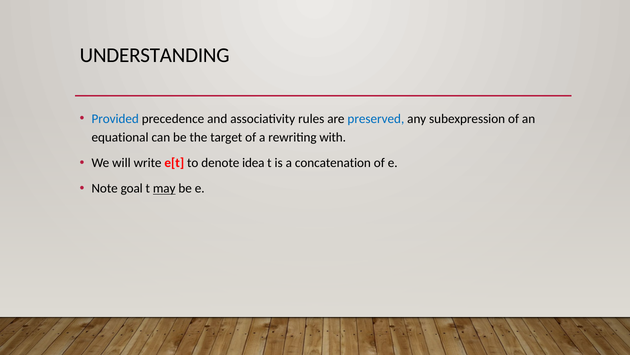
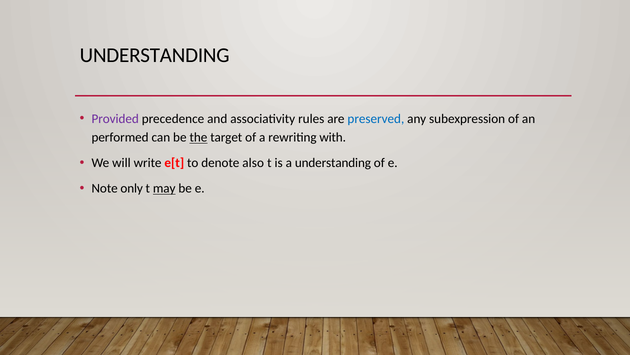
Provided colour: blue -> purple (115, 118)
equational: equational -> performed (120, 137)
the underline: none -> present (198, 137)
idea: idea -> also (253, 163)
a concatenation: concatenation -> understanding (333, 163)
goal: goal -> only (132, 188)
